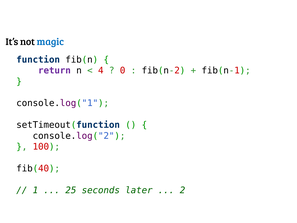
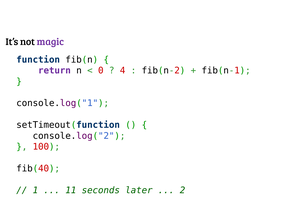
magic colour: blue -> purple (50, 42)
4: 4 -> 0 (101, 70)
0: 0 -> 4 (123, 70)
25: 25 -> 11 (71, 190)
